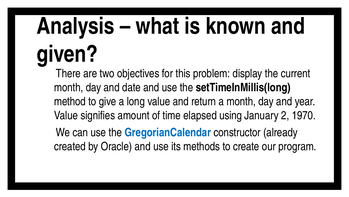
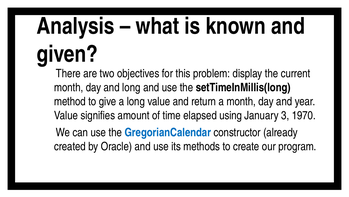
and date: date -> long (131, 87)
2: 2 -> 3 (285, 115)
